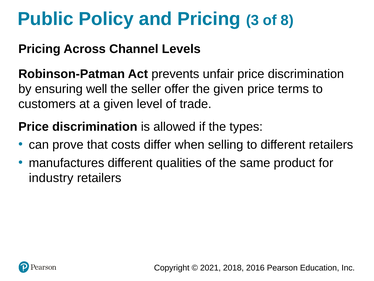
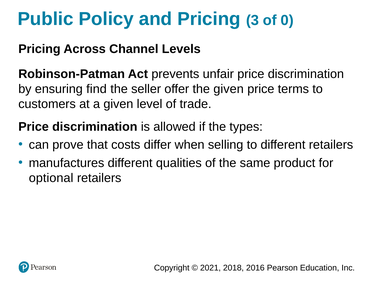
8: 8 -> 0 (287, 20)
well: well -> find (97, 89)
industry: industry -> optional (51, 178)
